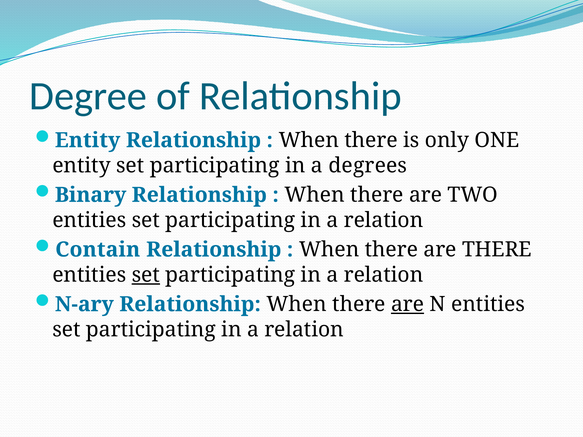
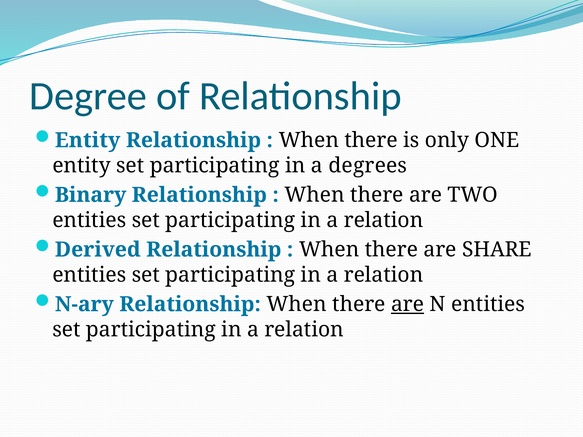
Contain: Contain -> Derived (98, 250)
are THERE: THERE -> SHARE (497, 250)
set underline: present -> none (146, 275)
